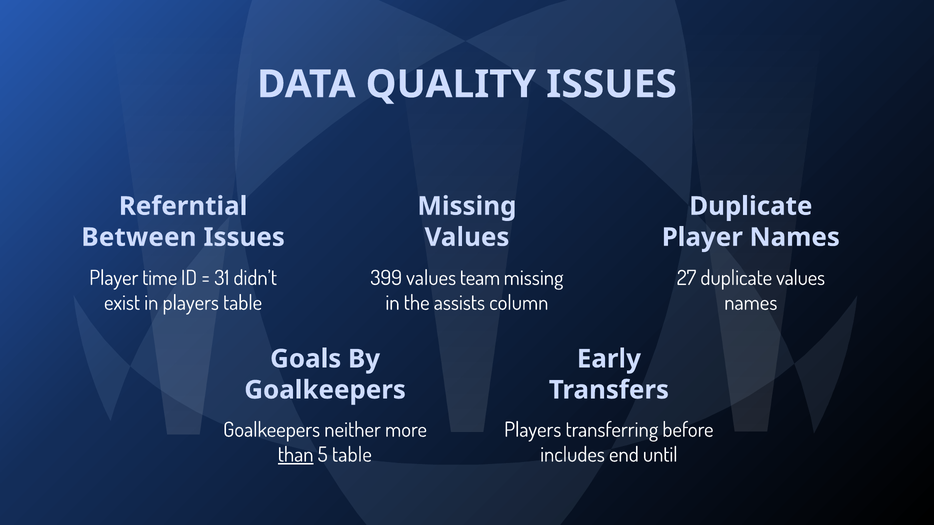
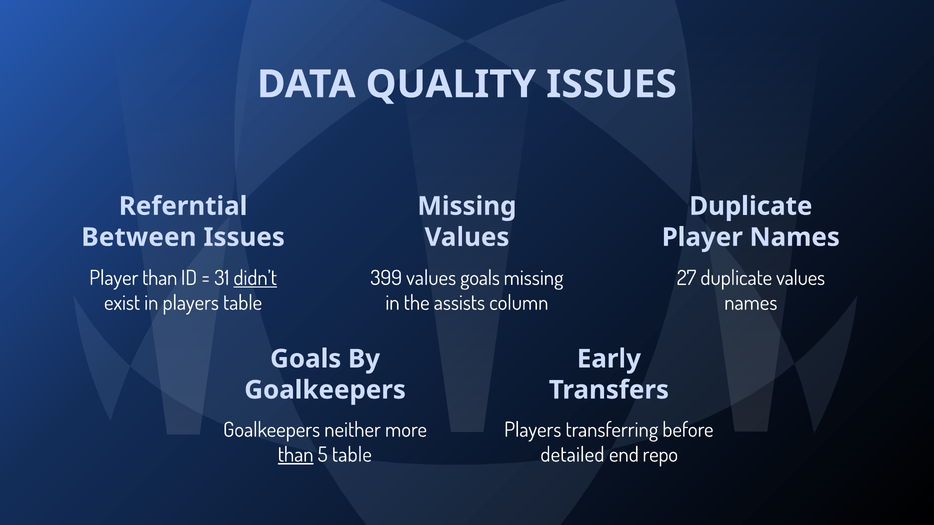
Player time: time -> than (160, 278)
didn’t underline: none -> present (255, 278)
values team: team -> goals (480, 278)
includes: includes -> detailed (572, 455)
until: until -> repo (660, 455)
